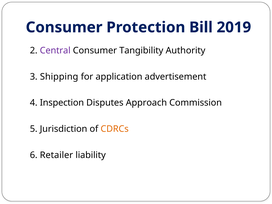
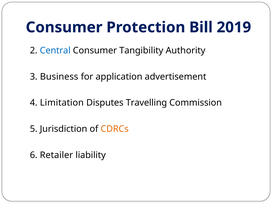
Central colour: purple -> blue (55, 50)
Shipping: Shipping -> Business (59, 77)
Inspection: Inspection -> Limitation (62, 103)
Approach: Approach -> Travelling (146, 103)
